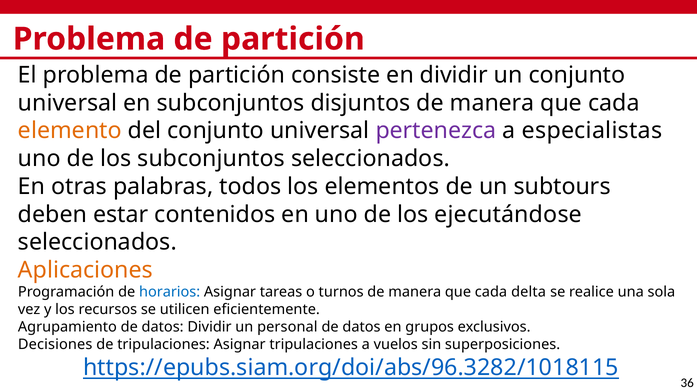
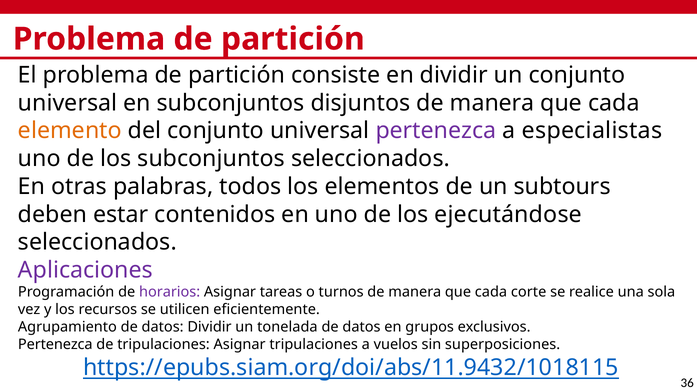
Aplicaciones colour: orange -> purple (86, 270)
horarios colour: blue -> purple (170, 292)
delta: delta -> corte (529, 292)
personal: personal -> tonelada (287, 327)
Decisiones: Decisiones -> Pertenezca (55, 345)
https://epubs.siam.org/doi/abs/96.3282/1018115: https://epubs.siam.org/doi/abs/96.3282/1018115 -> https://epubs.siam.org/doi/abs/11.9432/1018115 (351, 368)
